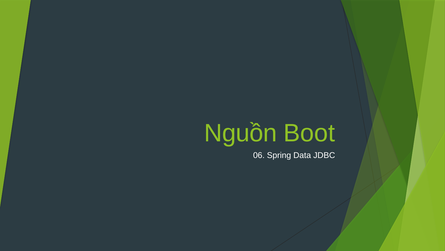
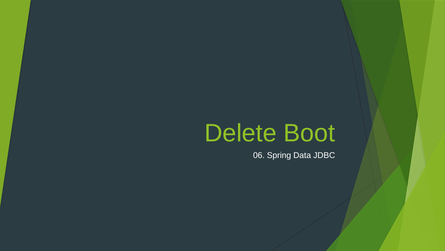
Nguồn: Nguồn -> Delete (241, 133)
